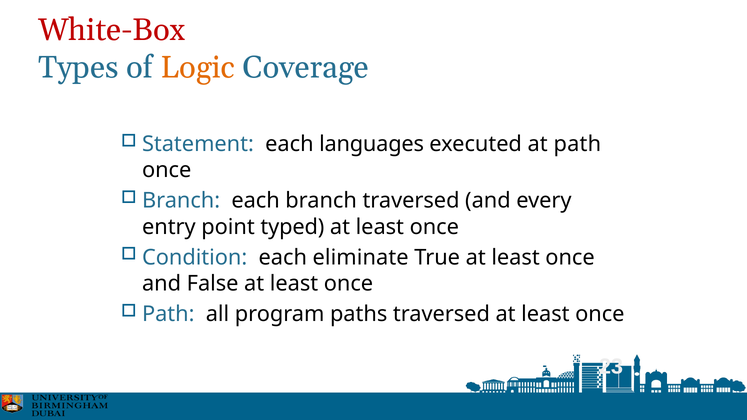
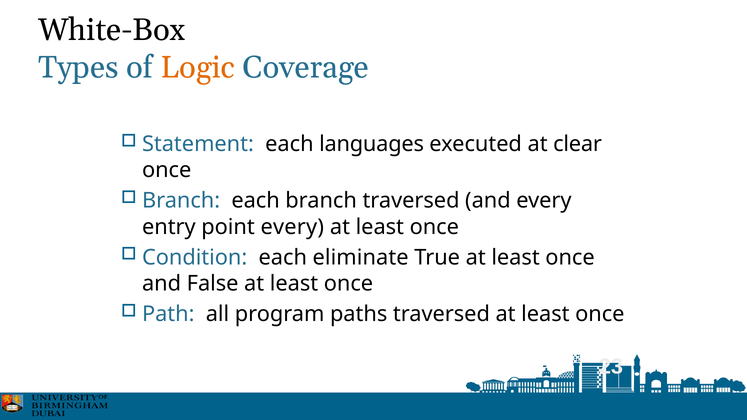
White-Box colour: red -> black (112, 30)
at path: path -> clear (578, 144)
point typed: typed -> every (292, 227)
